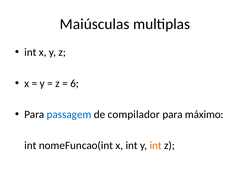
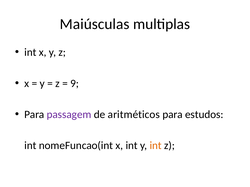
6: 6 -> 9 (75, 84)
passagem colour: blue -> purple (69, 115)
compilador: compilador -> aritméticos (134, 115)
máximo: máximo -> estudos (204, 115)
